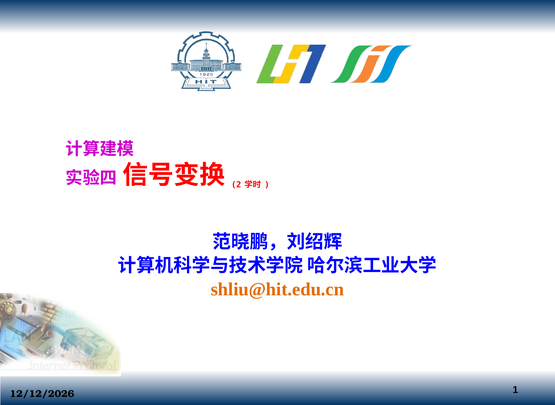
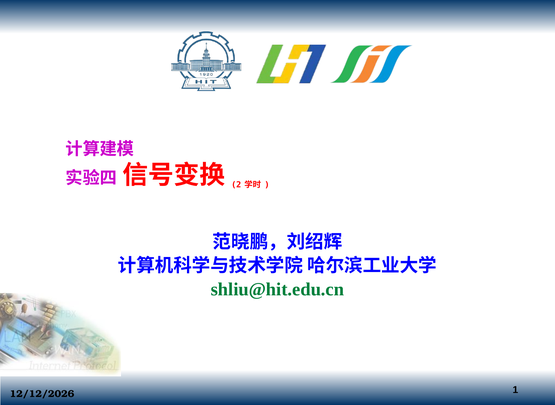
shliu@hit.edu.cn colour: orange -> green (277, 289)
